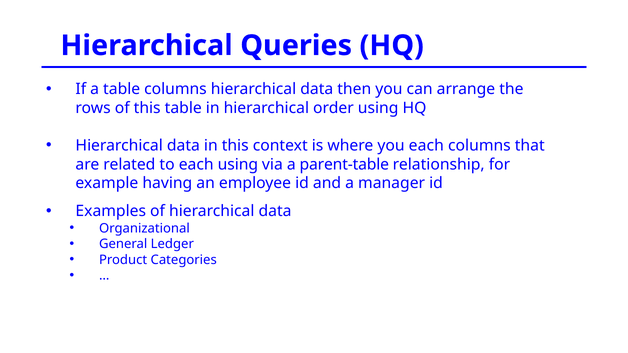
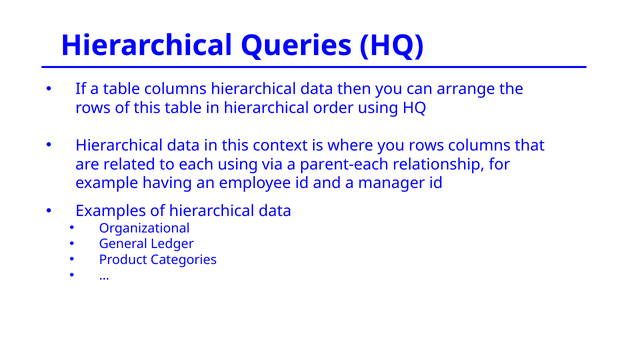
you each: each -> rows (426, 146)
parent-table: parent-table -> parent-each (344, 164)
